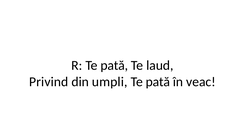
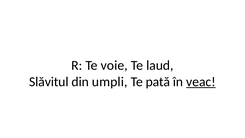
R Te pată: pată -> voie (114, 65)
Privind: Privind -> Slăvitul (49, 82)
veac underline: none -> present (201, 82)
